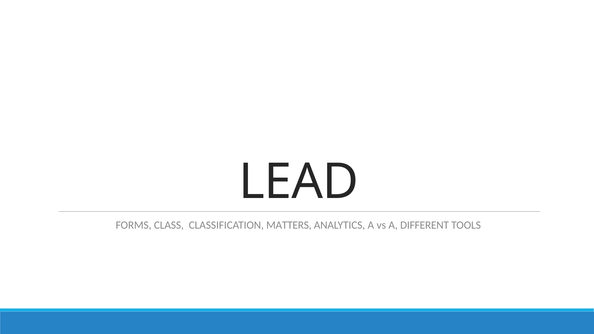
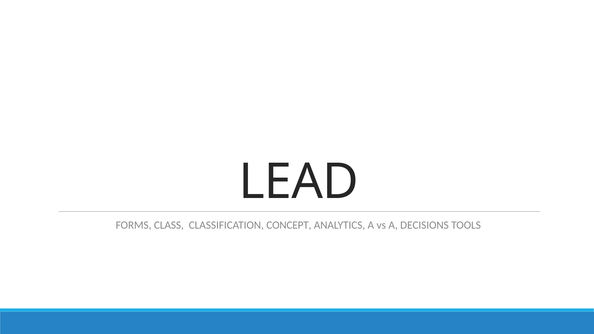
MATTERS: MATTERS -> CONCEPT (289, 225)
DIFFERENT: DIFFERENT -> DECISIONS (425, 225)
